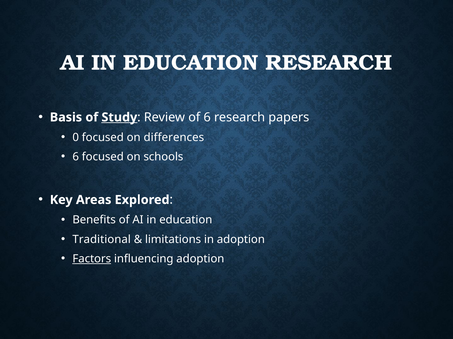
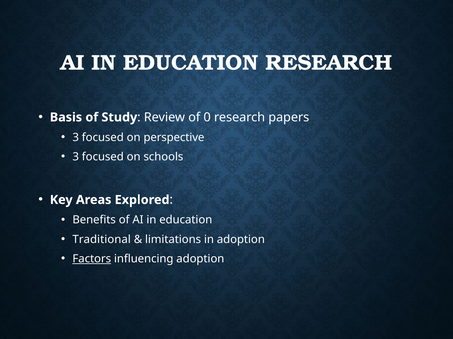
Study underline: present -> none (119, 118)
of 6: 6 -> 0 (207, 118)
0: 0 -> 3 (76, 138)
differences: differences -> perspective (174, 138)
6: 6 -> 3 (76, 157)
